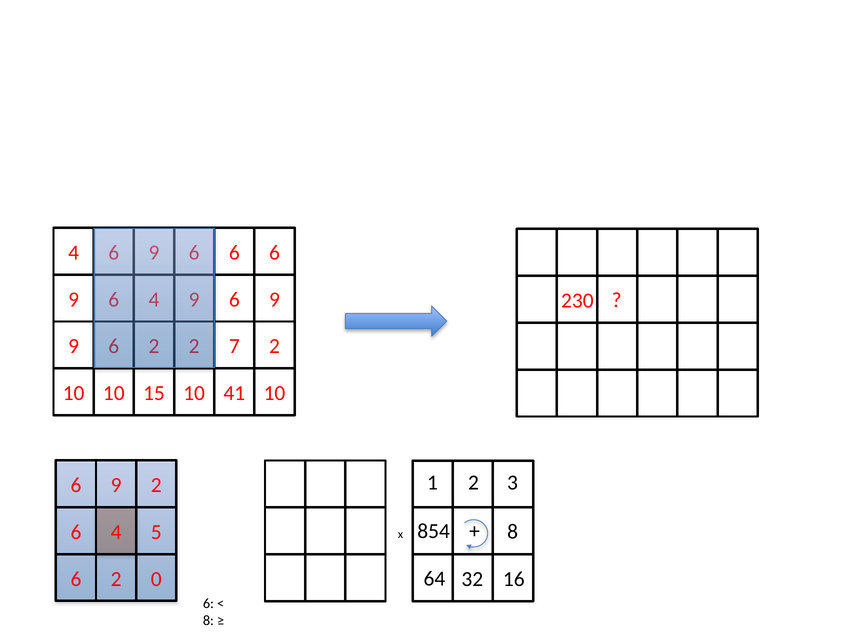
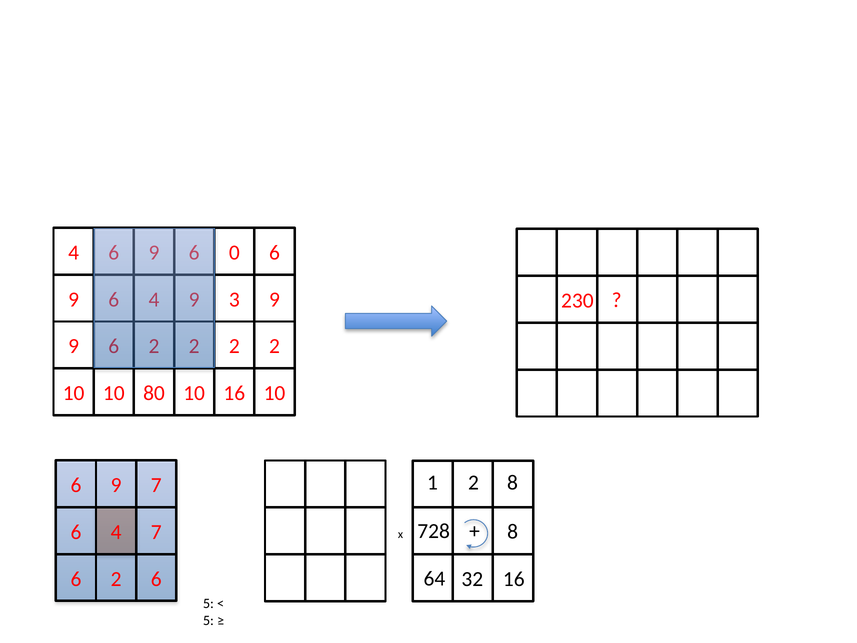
6: 6 -> 0 (234, 253)
6: 6 -> 3 (234, 299)
7: 7 -> 2 (234, 346)
15: 15 -> 80 (154, 393)
10 41: 41 -> 16 (234, 393)
2 3: 3 -> 8 (513, 482)
2: 2 -> 7 (156, 485)
4 5: 5 -> 7 (156, 532)
854: 854 -> 728 (434, 531)
2 0: 0 -> 6 (156, 579)
6: 6 -> 5 (208, 603)
8: 8 -> 5 (208, 620)
